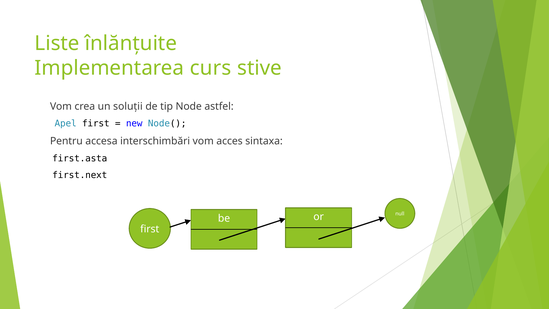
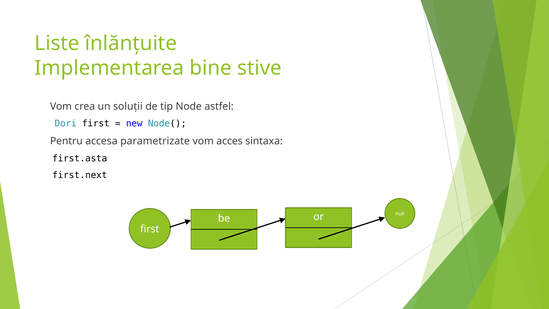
curs: curs -> bine (211, 68)
Apel: Apel -> Dori (66, 124)
interschimbări: interschimbări -> parametrizate (155, 141)
